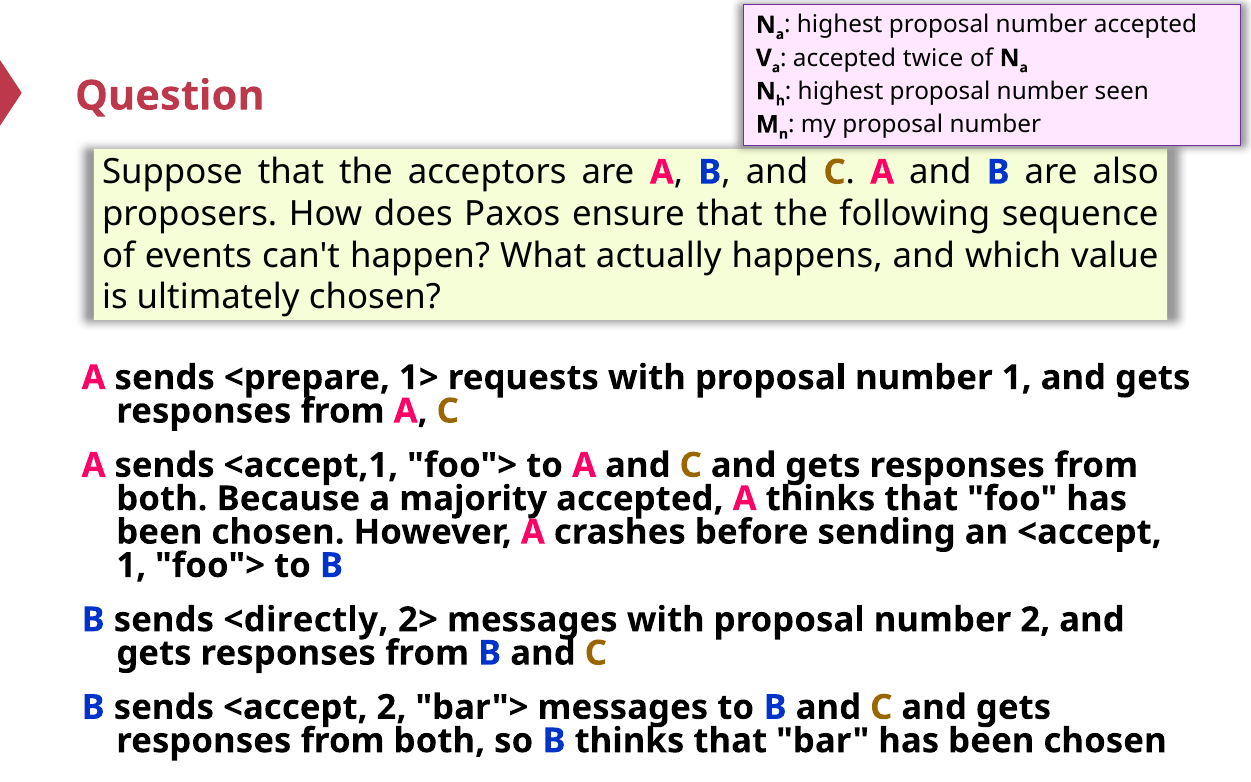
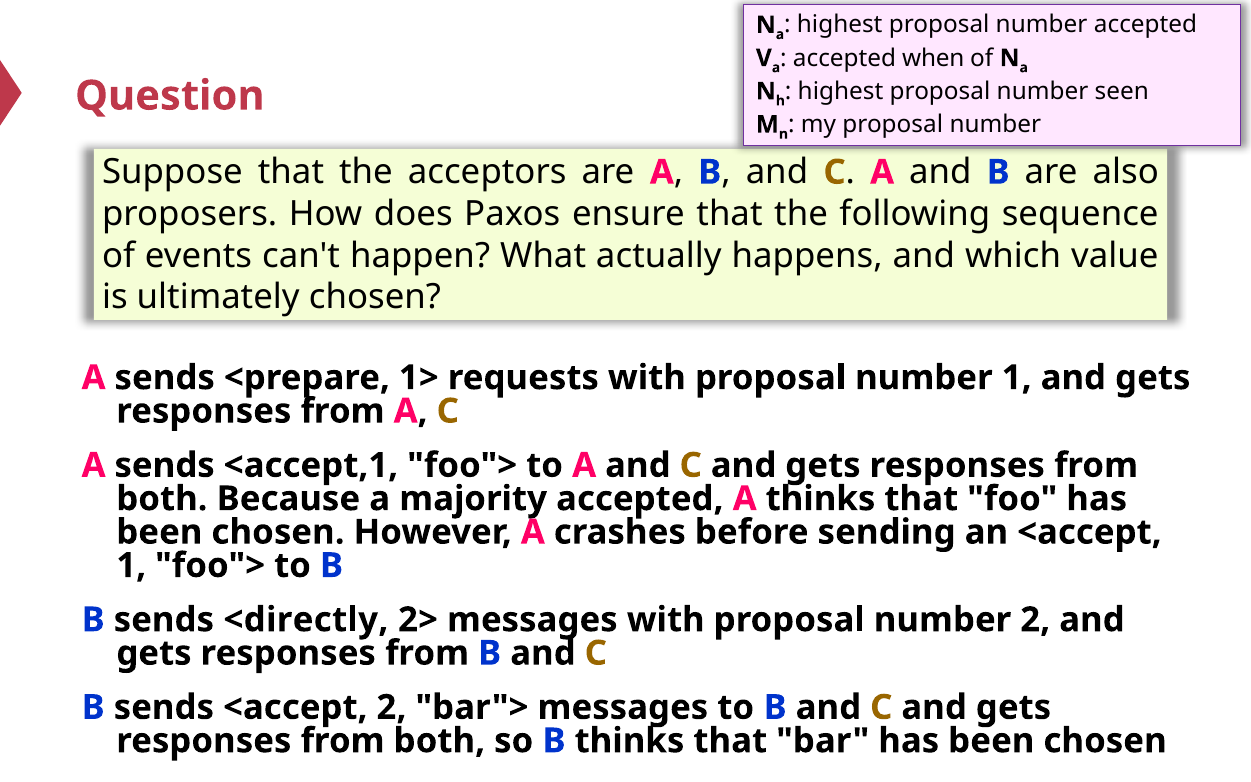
twice: twice -> when (933, 58)
